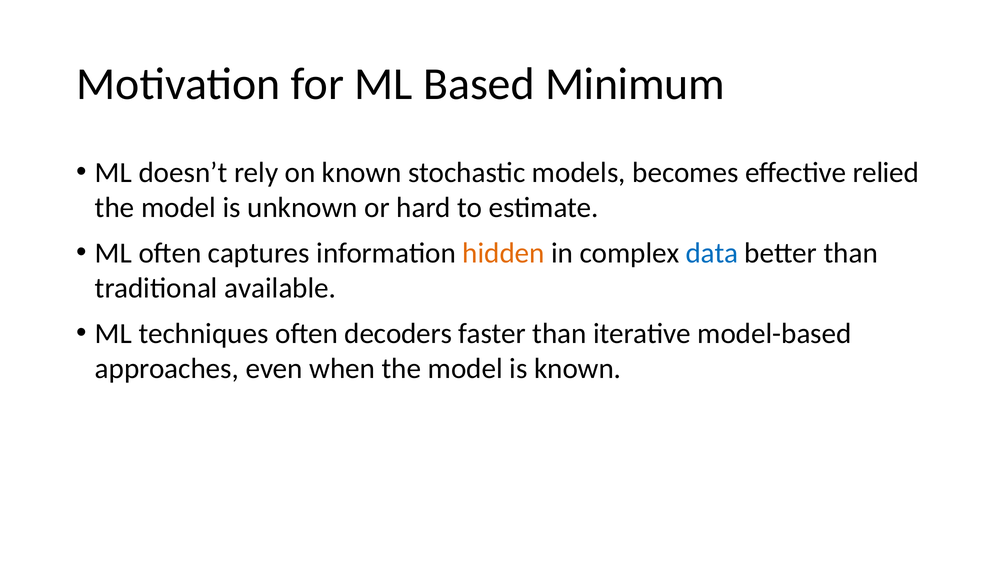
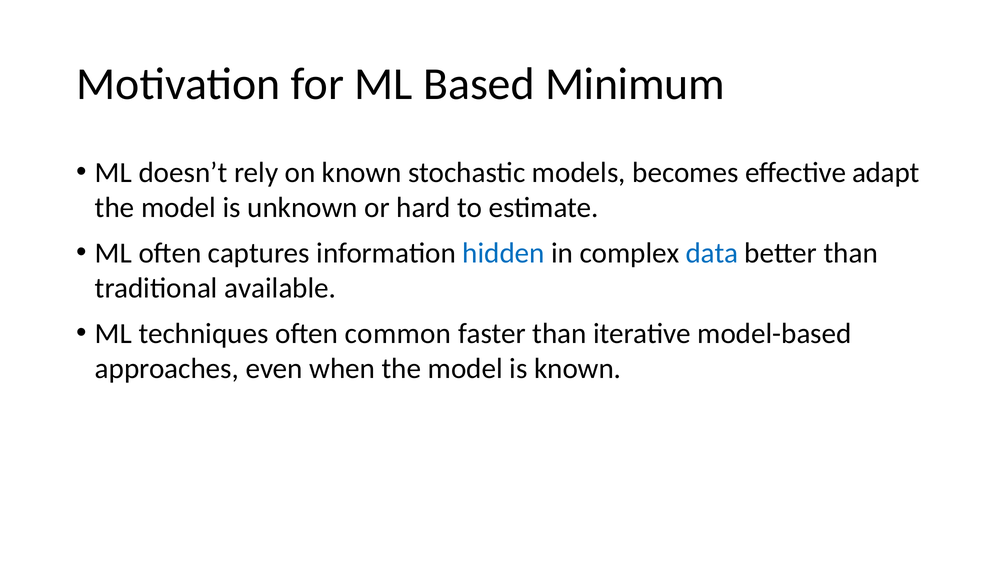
relied: relied -> adapt (886, 173)
hidden colour: orange -> blue (504, 253)
decoders: decoders -> common (398, 334)
